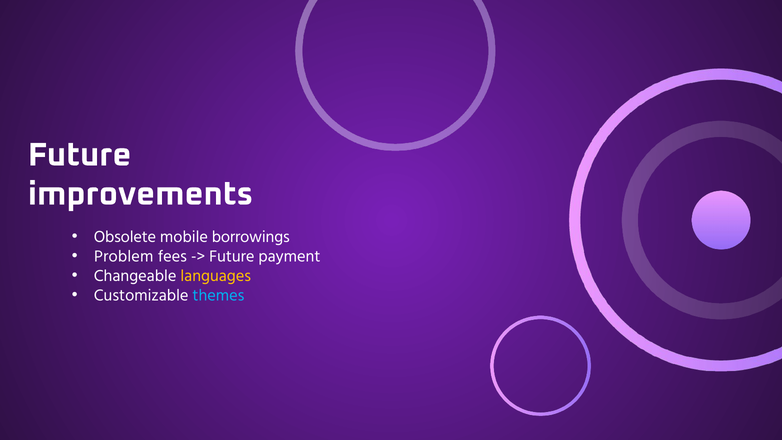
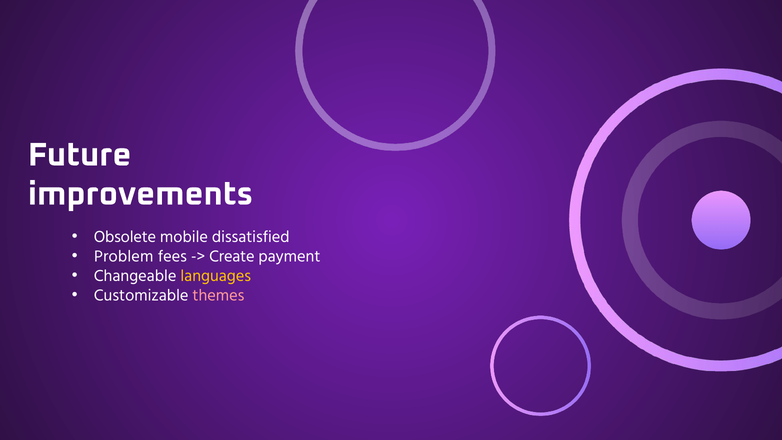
borrowings: borrowings -> dissatisfied (251, 237)
Future: Future -> Create (232, 256)
themes colour: light blue -> pink (218, 295)
